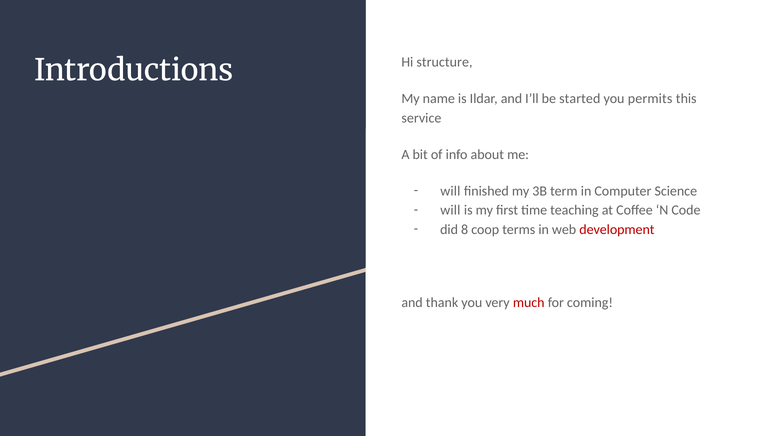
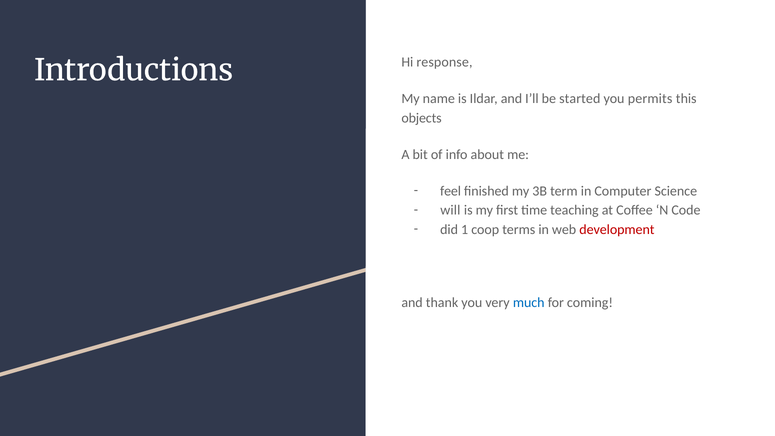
structure: structure -> response (444, 62)
service: service -> objects (422, 118)
will: will -> feel (451, 191)
8: 8 -> 1 (465, 230)
much colour: red -> blue (529, 303)
